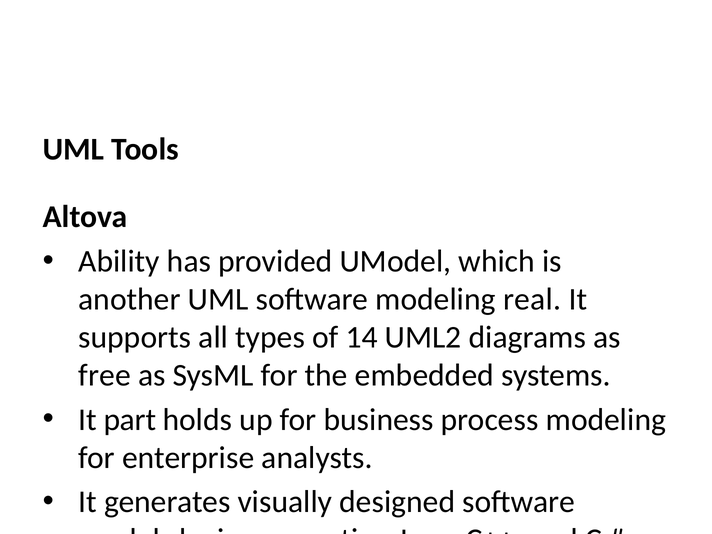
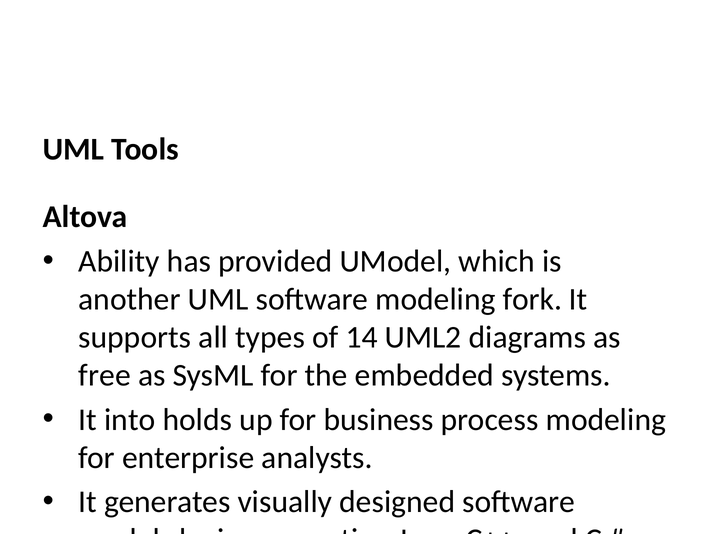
real: real -> fork (532, 299)
part: part -> into (130, 420)
